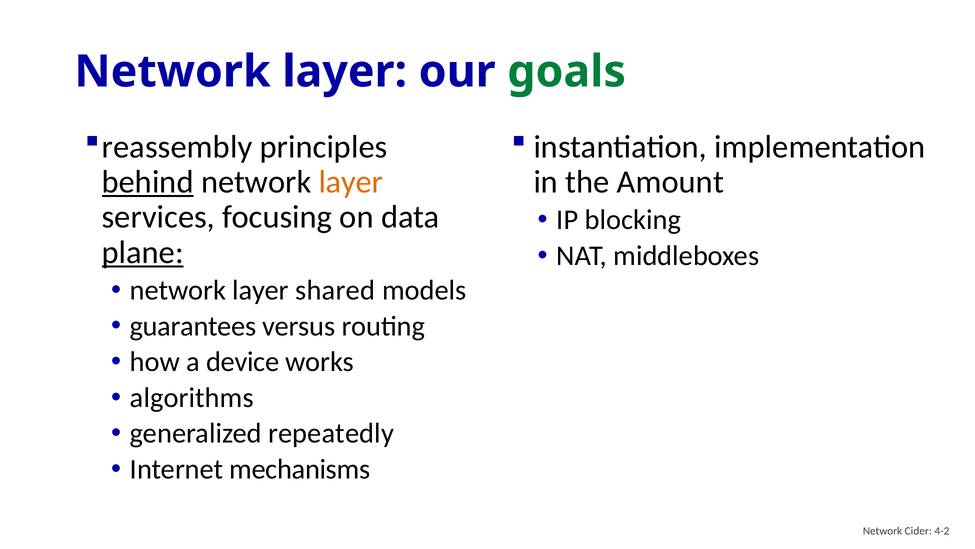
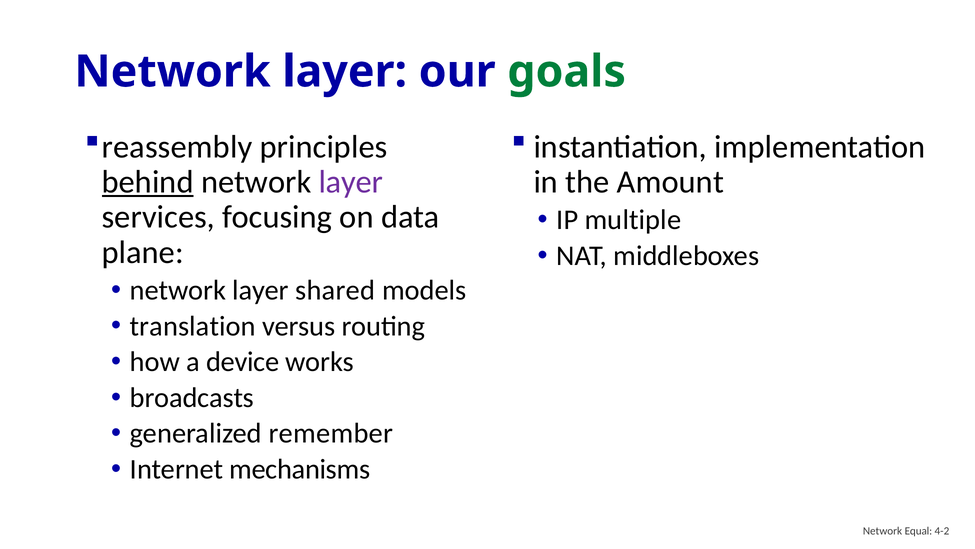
layer colour: orange -> purple (351, 182)
blocking: blocking -> multiple (633, 220)
plane underline: present -> none (143, 252)
guarantees: guarantees -> translation (193, 326)
algorithms: algorithms -> broadcasts (192, 397)
repeatedly: repeatedly -> remember (331, 433)
Cider: Cider -> Equal (918, 530)
